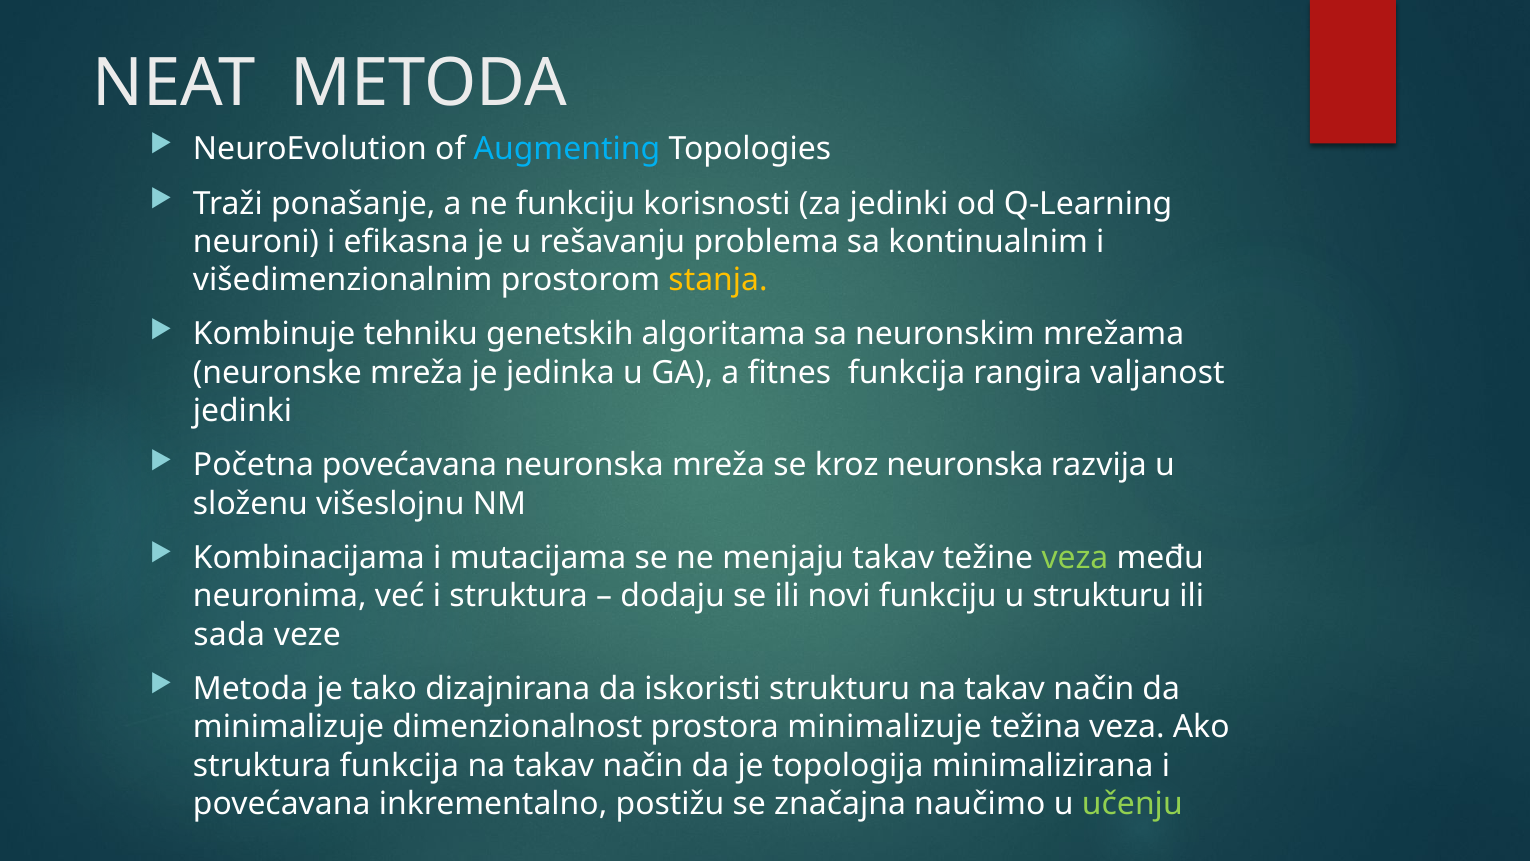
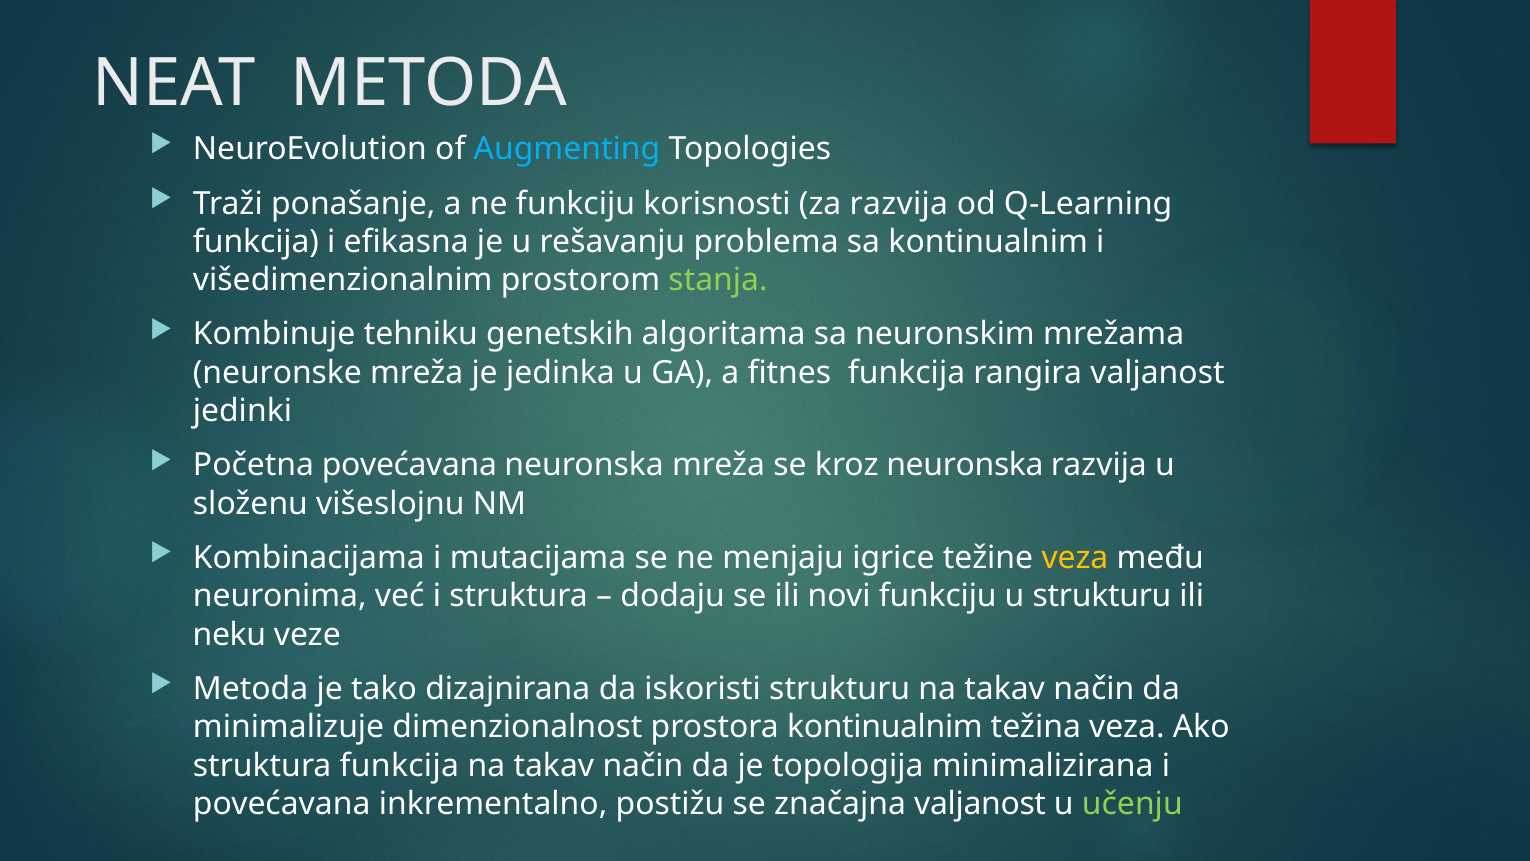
za jedinki: jedinki -> razvija (899, 203)
neuroni: neuroni -> funkcija (256, 242)
stanja colour: yellow -> light green (718, 280)
menjaju takav: takav -> igrice (893, 558)
veza colour: light green -> yellow (1075, 558)
sada: sada -> neku (229, 634)
prostora minimalizuje: minimalizuje -> kontinualnim (885, 727)
značajna naučimo: naučimo -> valjanost (980, 804)
